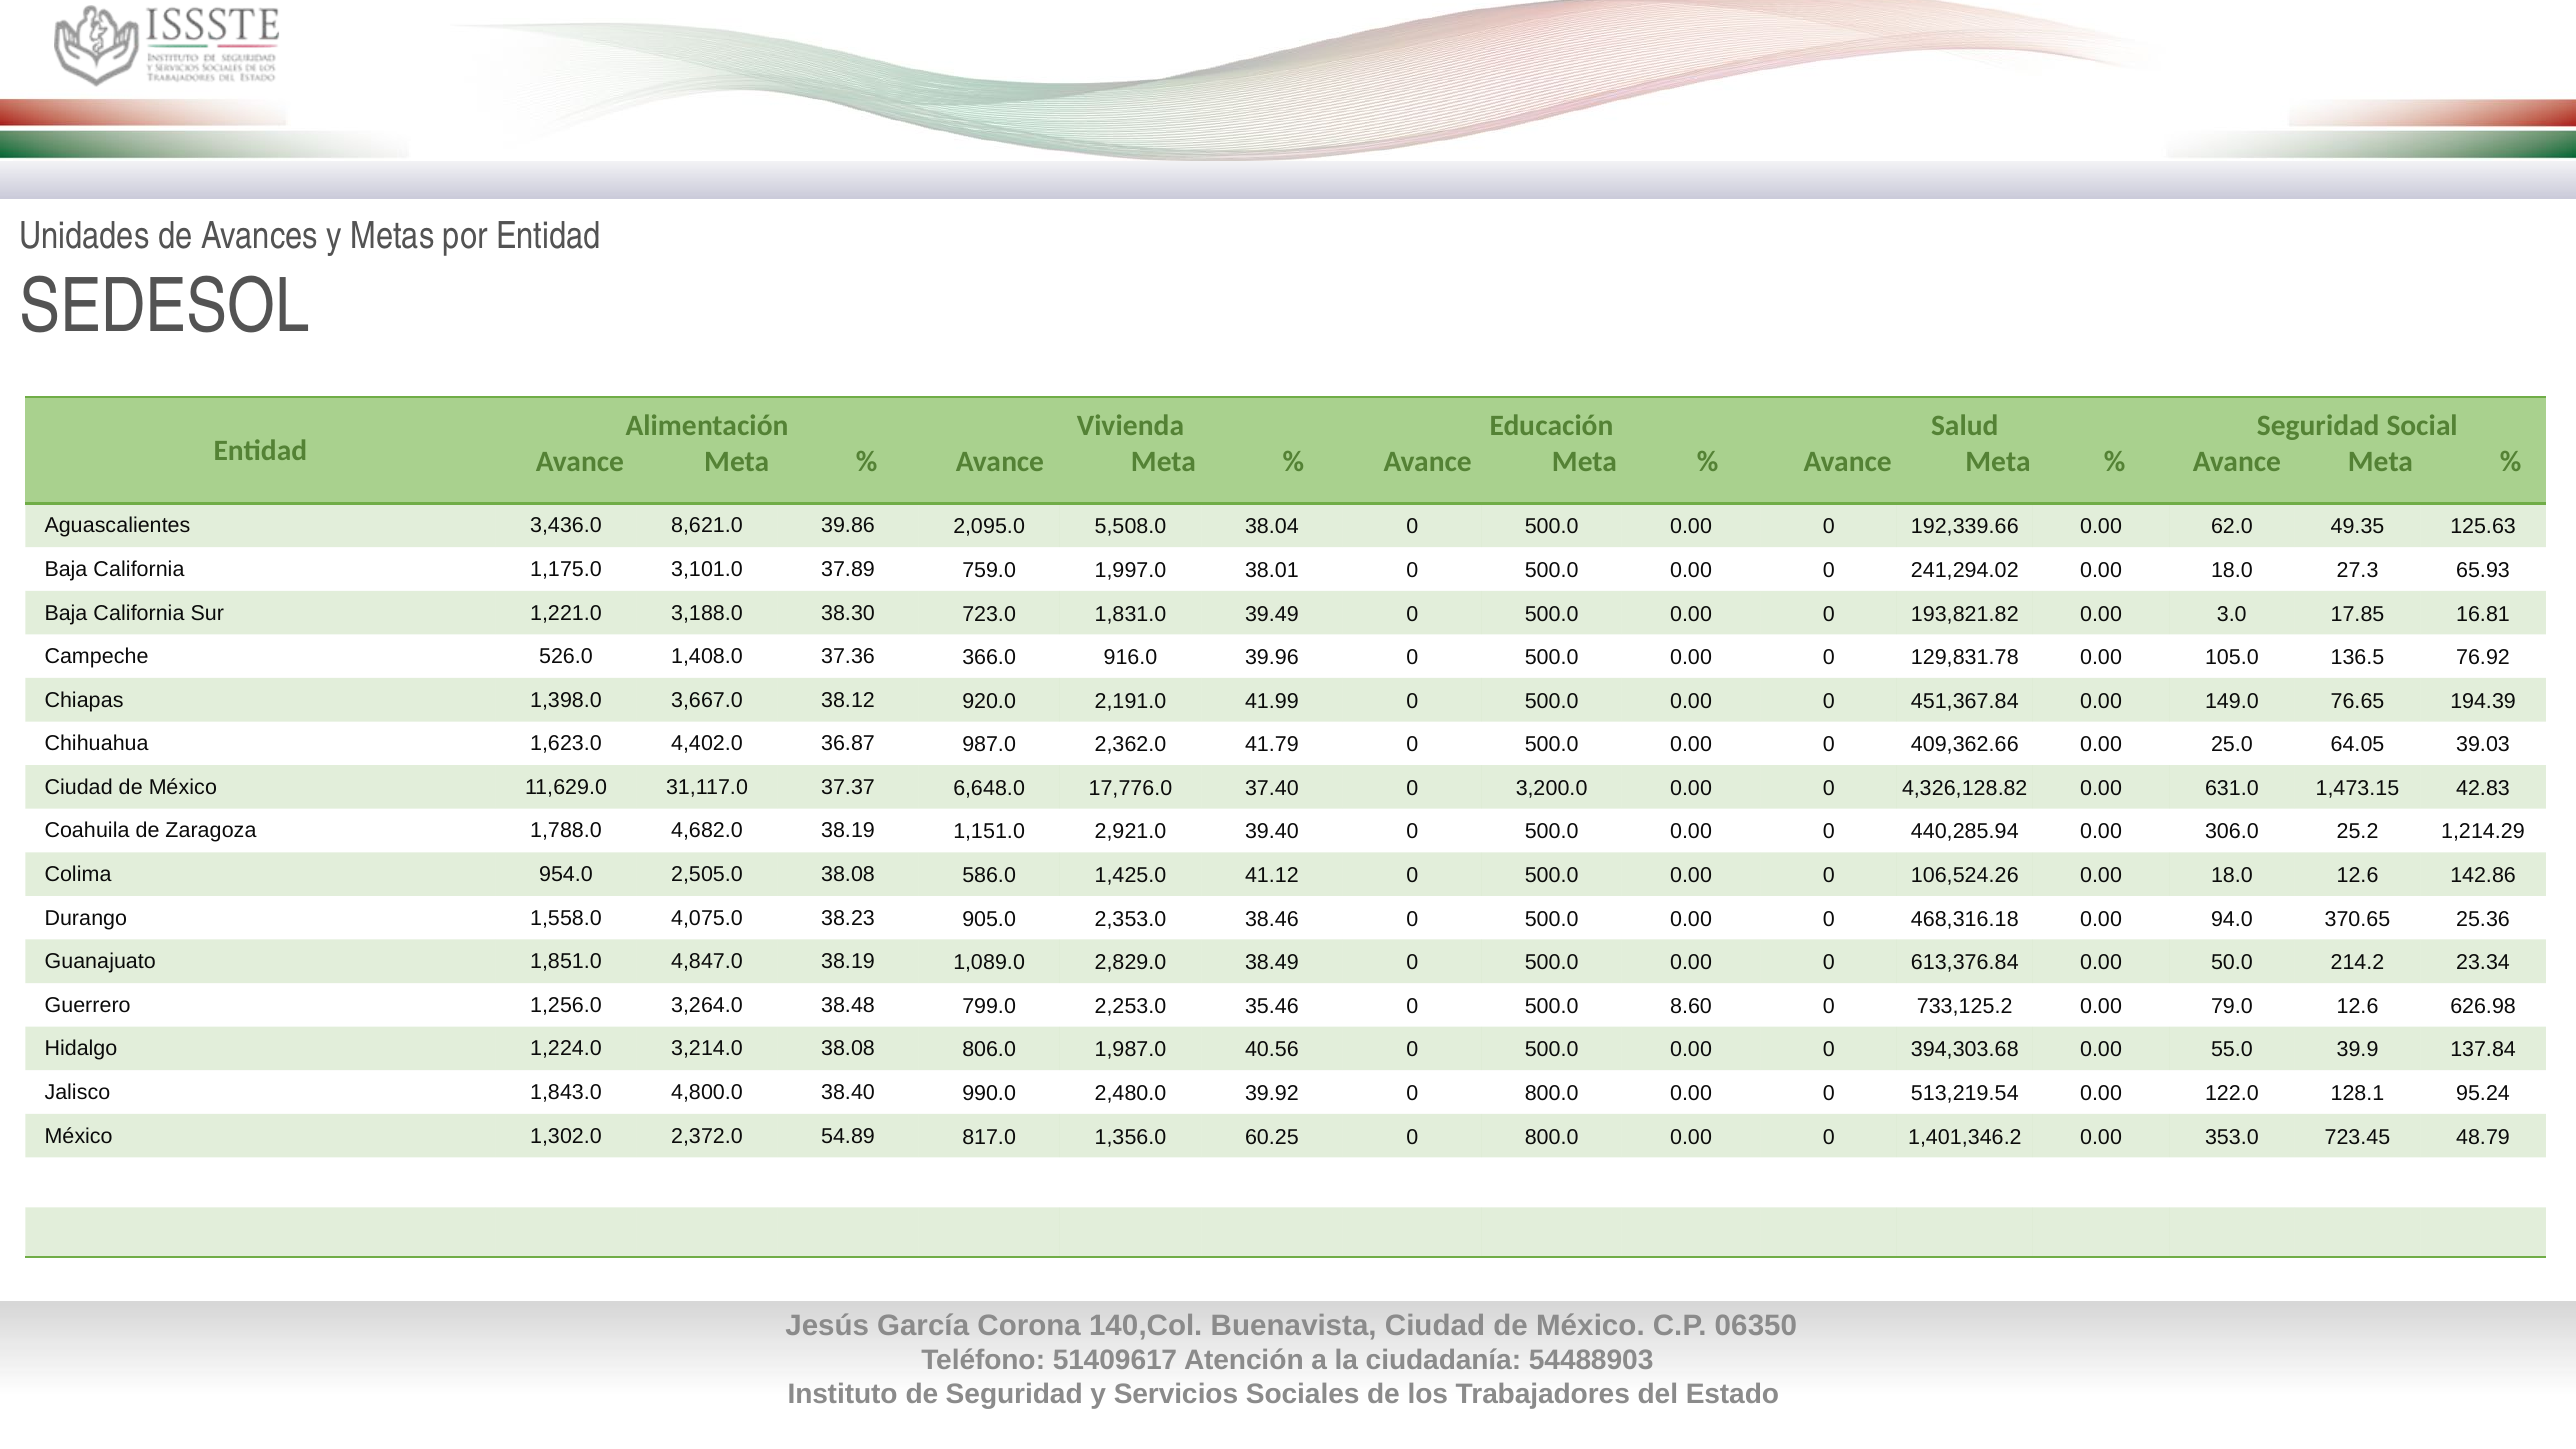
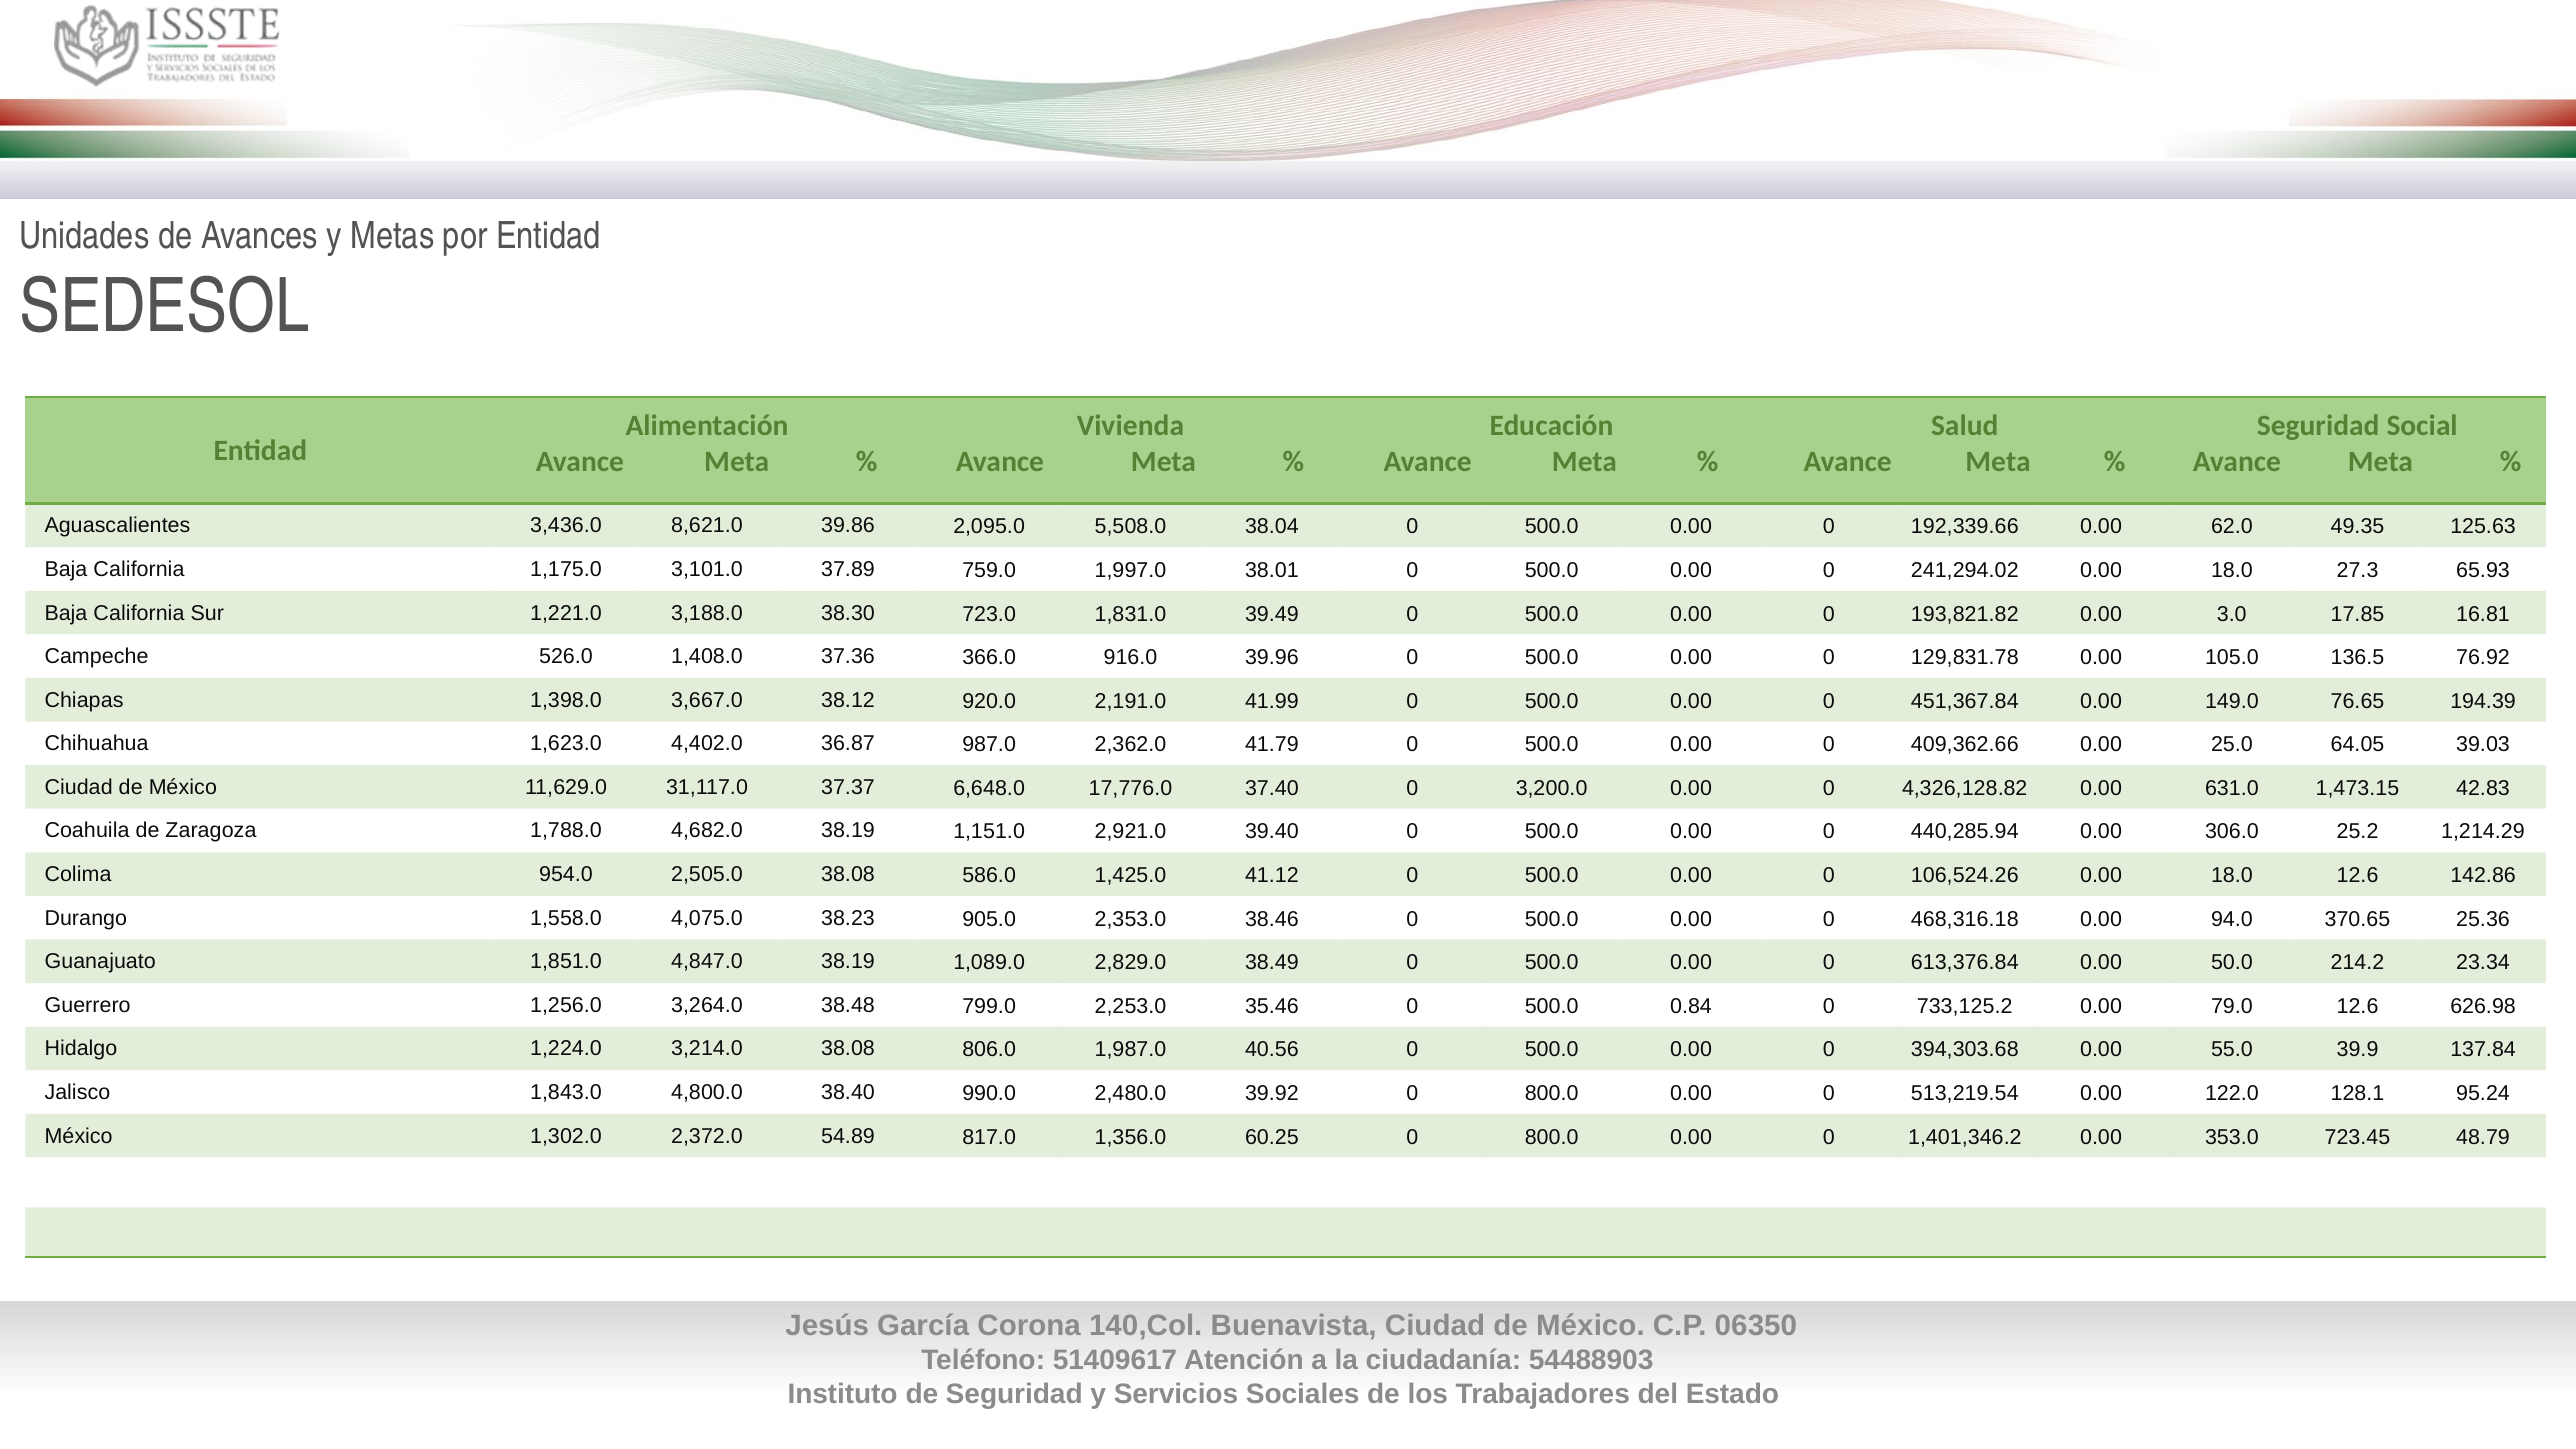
8.60: 8.60 -> 0.84 (1691, 1006)
